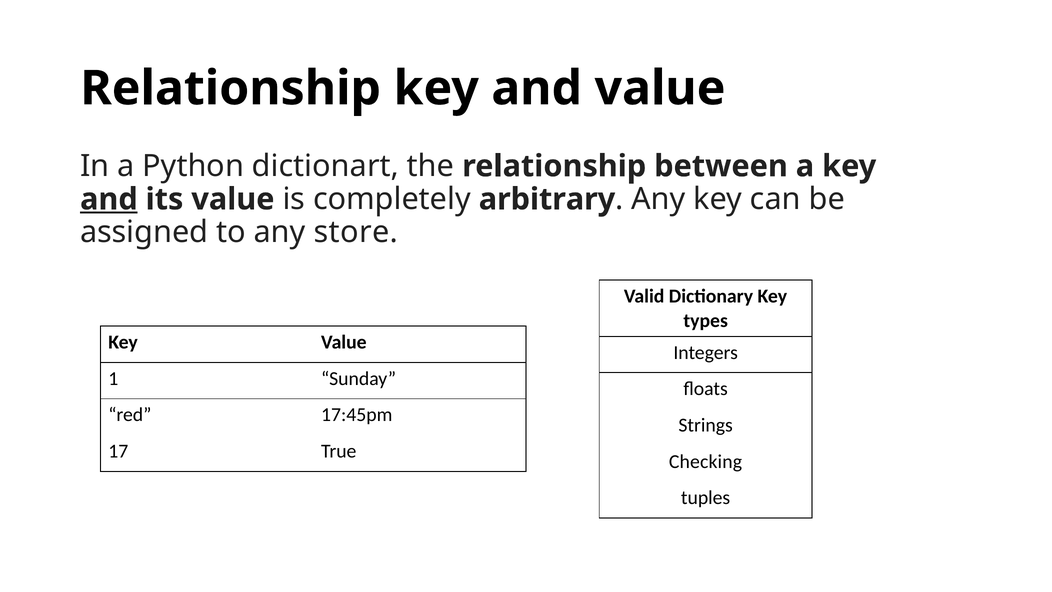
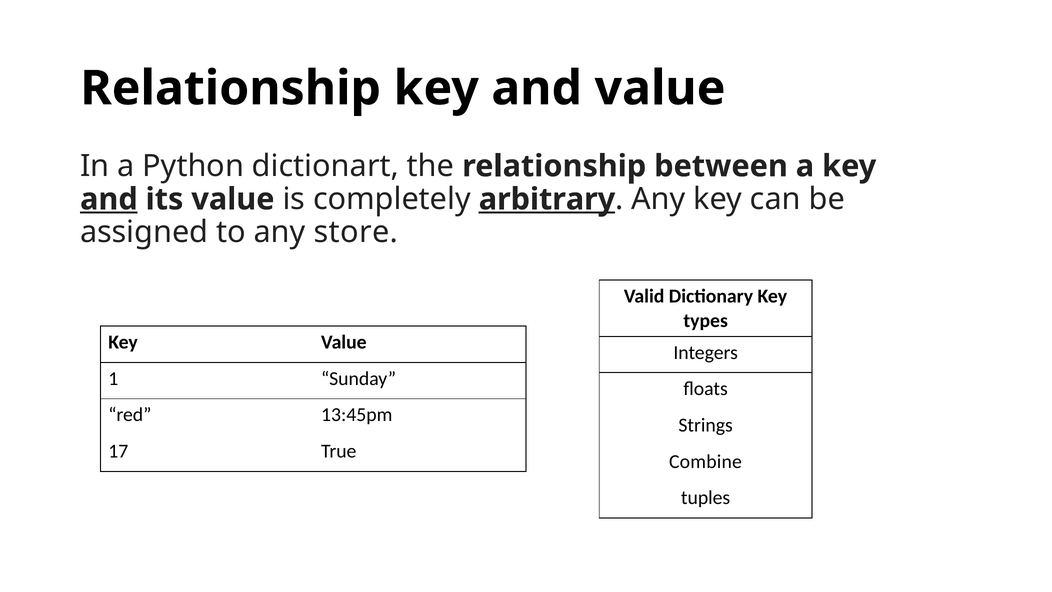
arbitrary underline: none -> present (547, 199)
17:45pm: 17:45pm -> 13:45pm (357, 415)
Checking: Checking -> Combine (705, 461)
